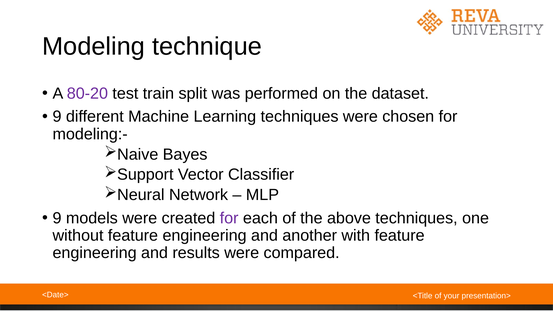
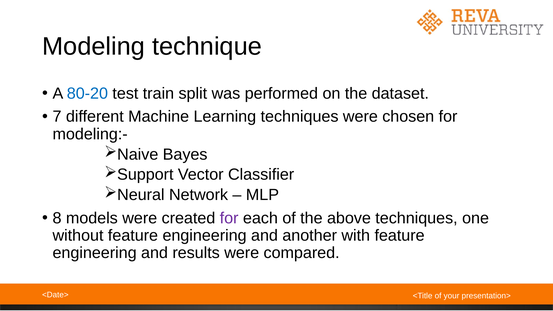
80-20 colour: purple -> blue (87, 93)
9: 9 -> 7 (57, 117)
9: 9 -> 8 (57, 218)
